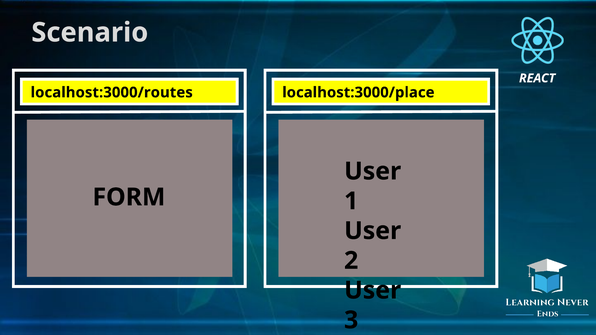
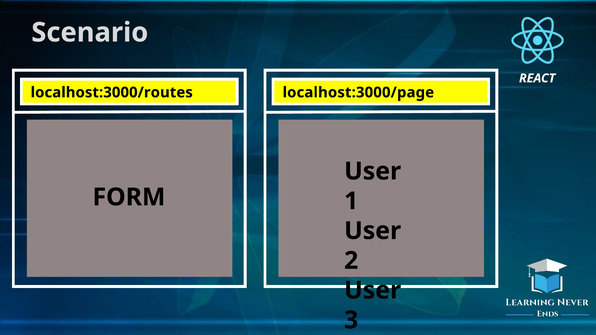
localhost:3000/place: localhost:3000/place -> localhost:3000/page (358, 93)
